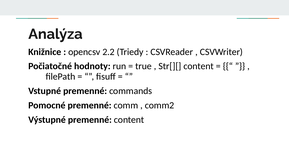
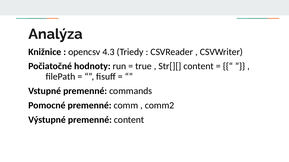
2.2: 2.2 -> 4.3 (109, 52)
